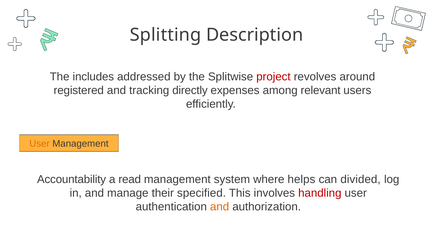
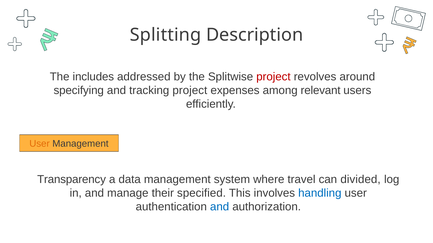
registered: registered -> specifying (79, 90)
tracking directly: directly -> project (190, 90)
Accountability: Accountability -> Transparency (72, 180)
read: read -> data (130, 180)
helps: helps -> travel (302, 180)
handling colour: red -> blue (320, 194)
and colour: orange -> blue (220, 207)
